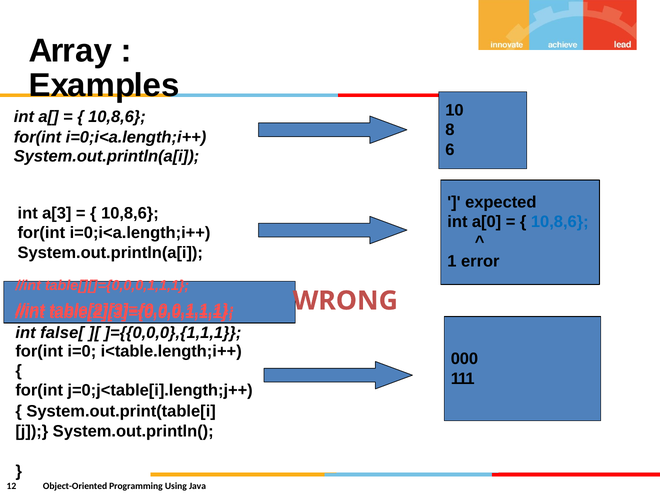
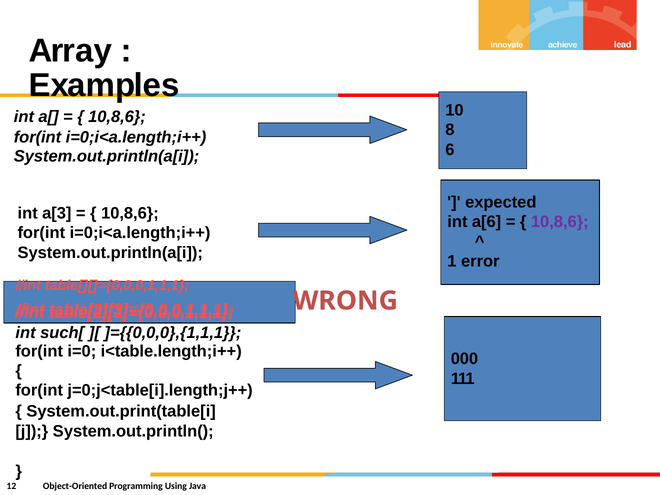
a[0: a[0 -> a[6 (487, 222)
10,8,6 colour: blue -> purple (560, 222)
false[: false[ -> such[ (62, 333)
